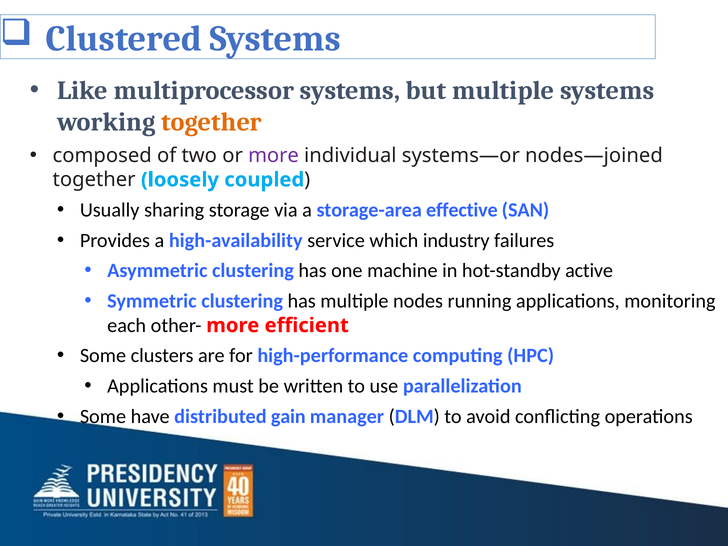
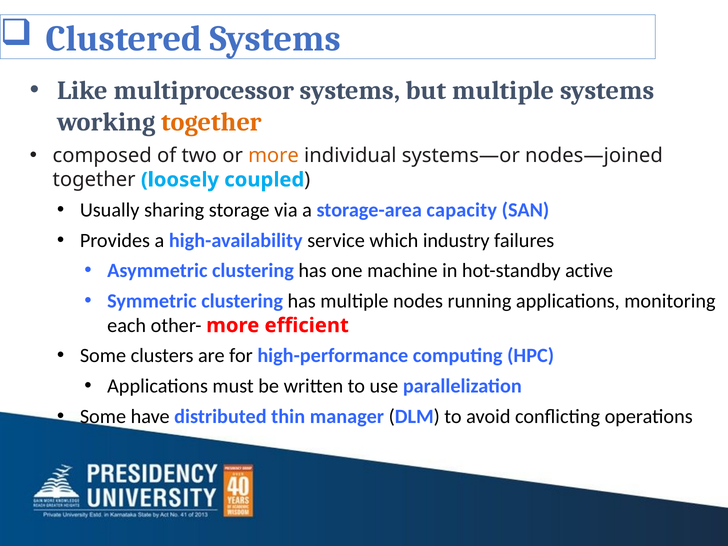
more colour: purple -> orange (273, 155)
effective: effective -> capacity (462, 210)
gain: gain -> thin (288, 417)
